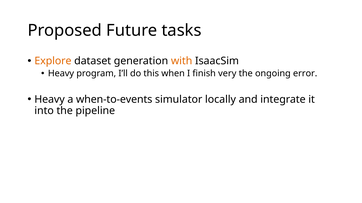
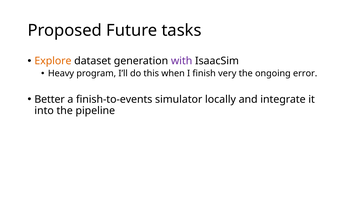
with colour: orange -> purple (182, 61)
Heavy: Heavy -> Better (50, 100)
when-to-events: when-to-events -> finish-to-events (114, 100)
